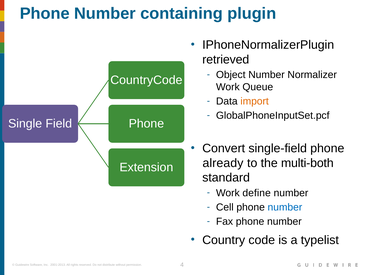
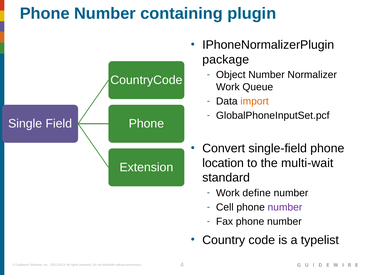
retrieved: retrieved -> package (226, 60)
already: already -> location (223, 163)
multi-both: multi-both -> multi-wait (307, 163)
number colour: blue -> purple (285, 207)
